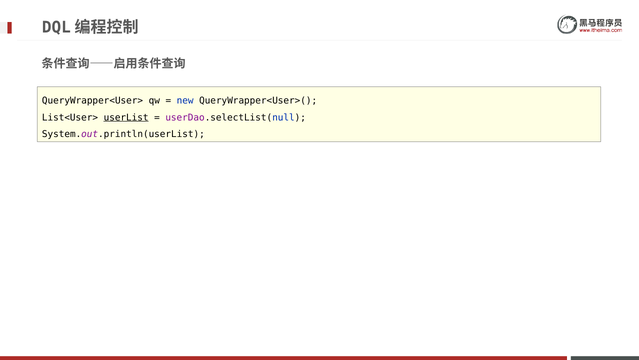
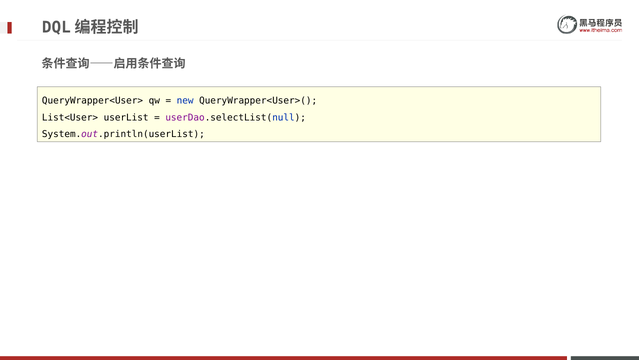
userList underline: present -> none (126, 117)
